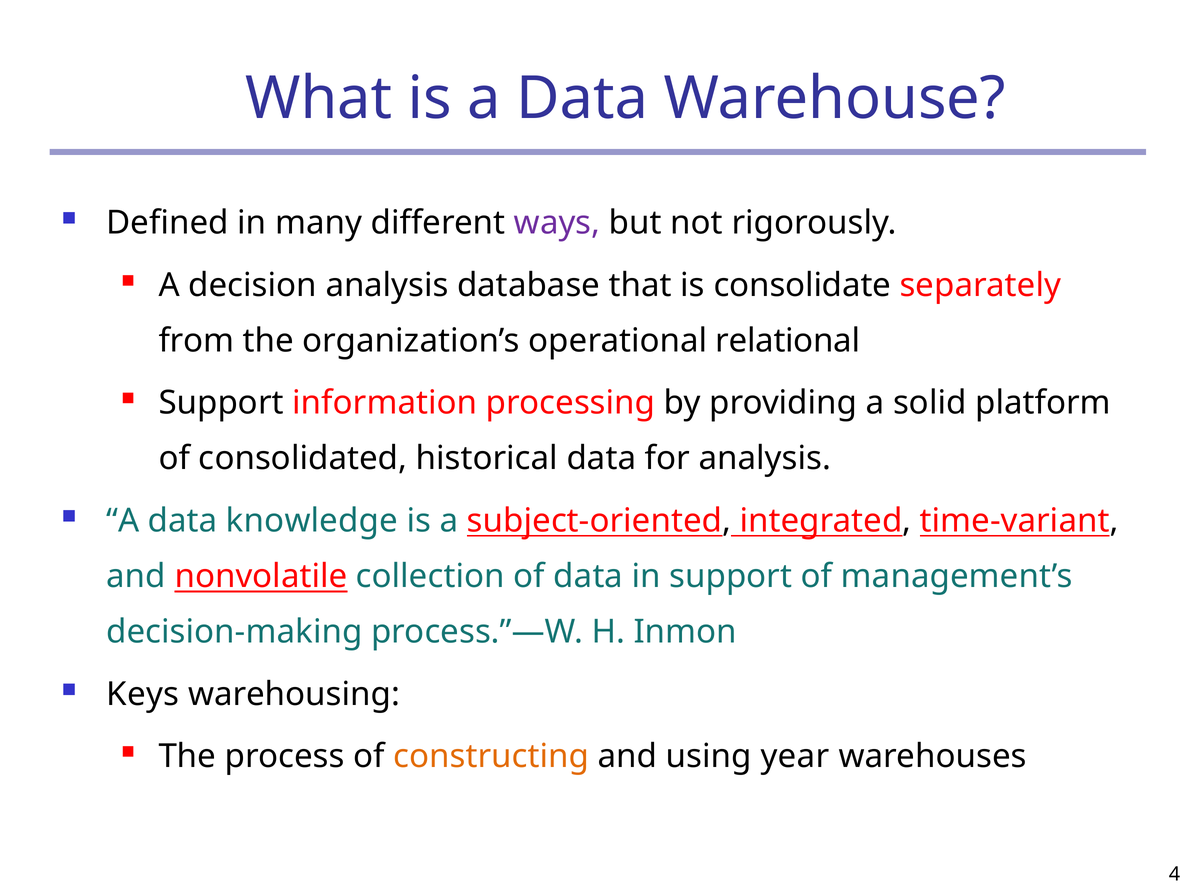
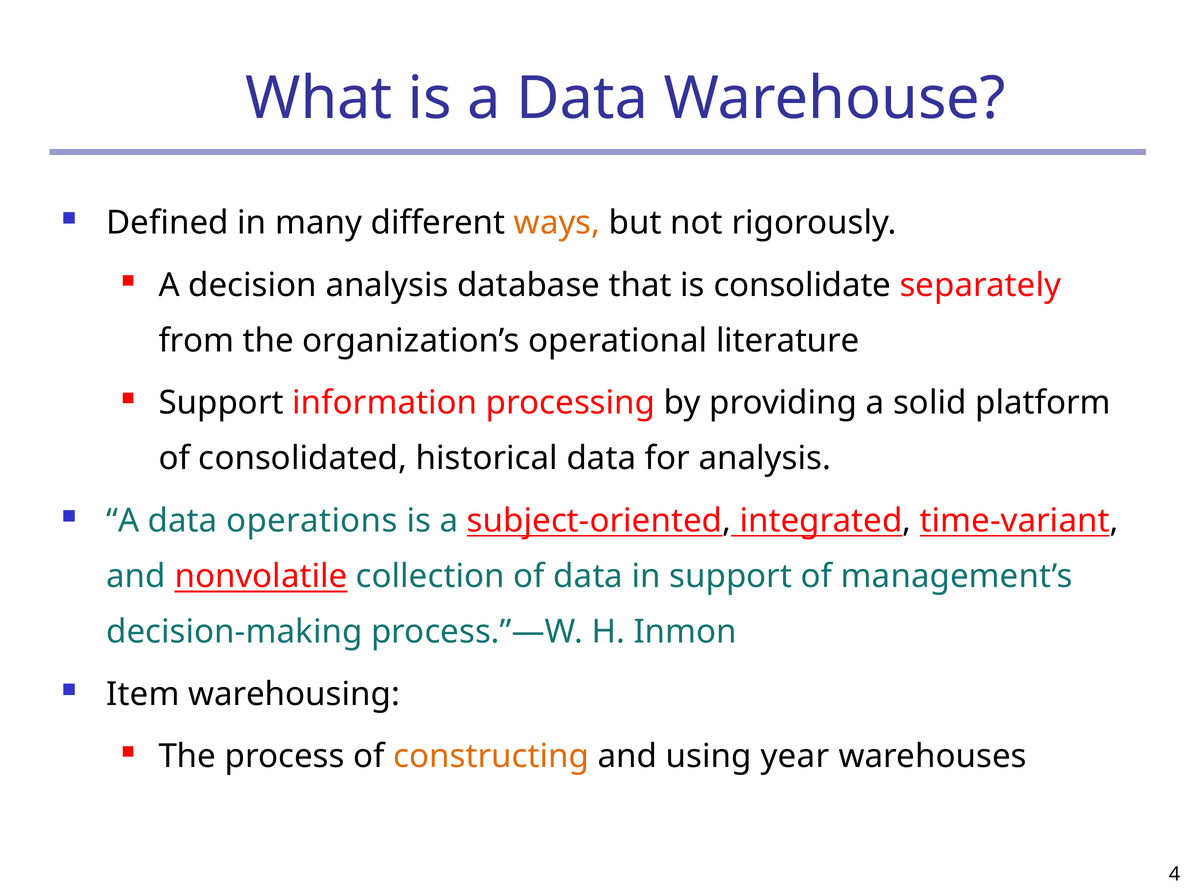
ways colour: purple -> orange (557, 223)
relational: relational -> literature (788, 341)
knowledge: knowledge -> operations (312, 521)
Keys: Keys -> Item (143, 694)
